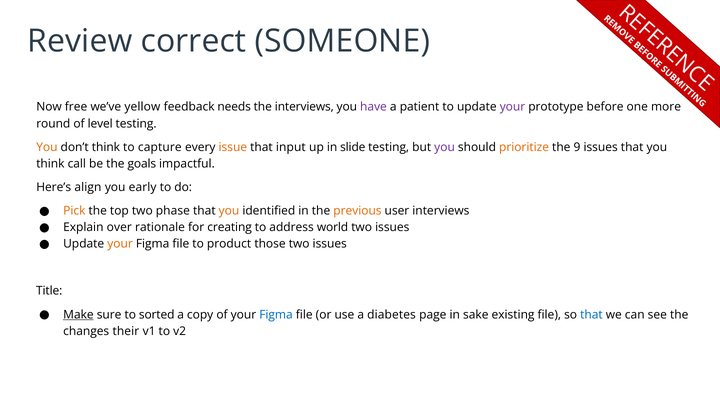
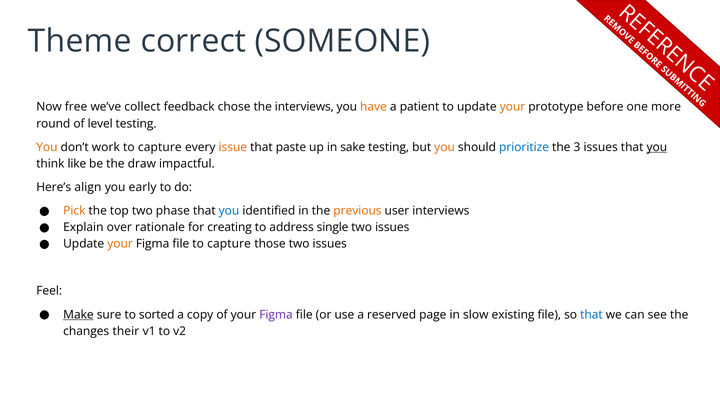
Review: Review -> Theme (80, 41)
yellow: yellow -> collect (142, 107)
needs: needs -> chose (234, 107)
have colour: purple -> orange (373, 107)
your colour: purple -> orange (512, 107)
don’t think: think -> work (106, 147)
input: input -> paste (291, 147)
slide: slide -> sake (353, 147)
you colour: purple -> orange (445, 147)
prioritize colour: orange -> blue (524, 147)
9: 9 -> 3 (577, 147)
you underline: none -> present (657, 147)
call: call -> like (77, 164)
goals: goals -> draw (142, 164)
you colour: orange -> blue (229, 211)
world: world -> single (333, 227)
file to product: product -> capture (229, 244)
Title: Title -> Feel (49, 291)
Figma colour: blue -> purple (276, 315)
diabetes: diabetes -> reserved (392, 315)
sake: sake -> slow (476, 315)
